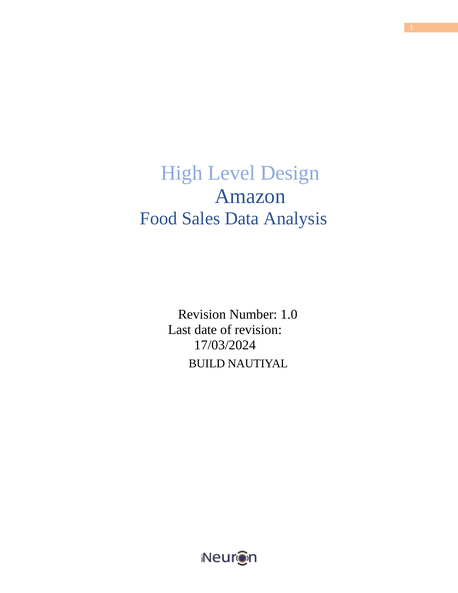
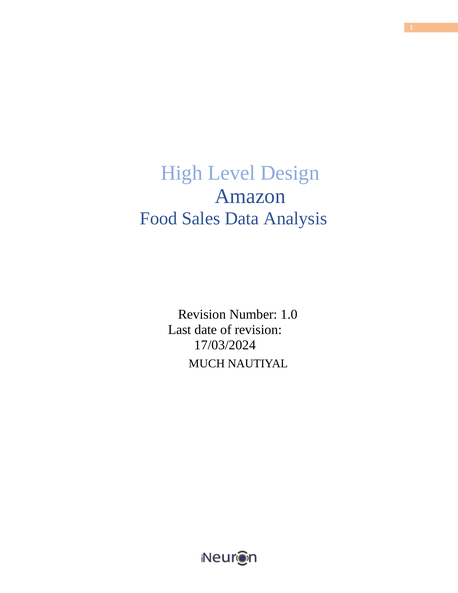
BUILD: BUILD -> MUCH (207, 363)
